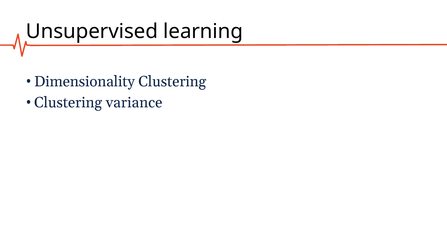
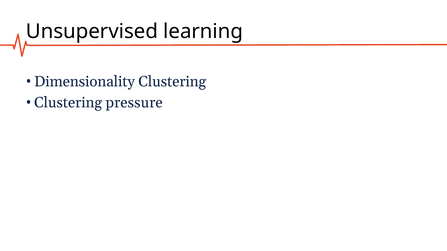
variance: variance -> pressure (134, 103)
